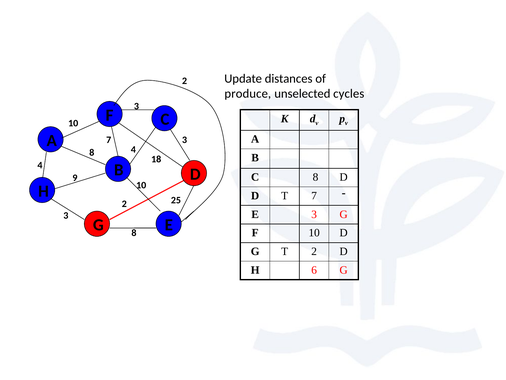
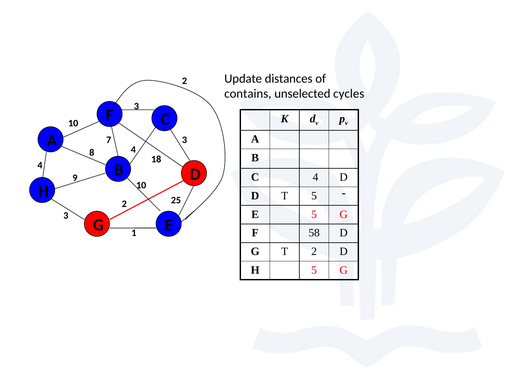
produce: produce -> contains (248, 94)
C 8: 8 -> 4 (316, 177)
T 7: 7 -> 5 (314, 195)
E 3: 3 -> 5 (314, 214)
G 8: 8 -> 1 (134, 233)
F 10: 10 -> 58 (314, 233)
H 6: 6 -> 5 (314, 270)
